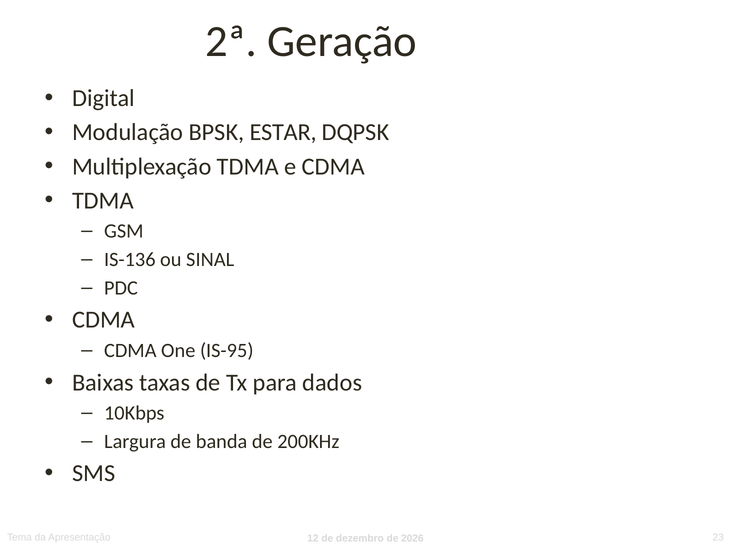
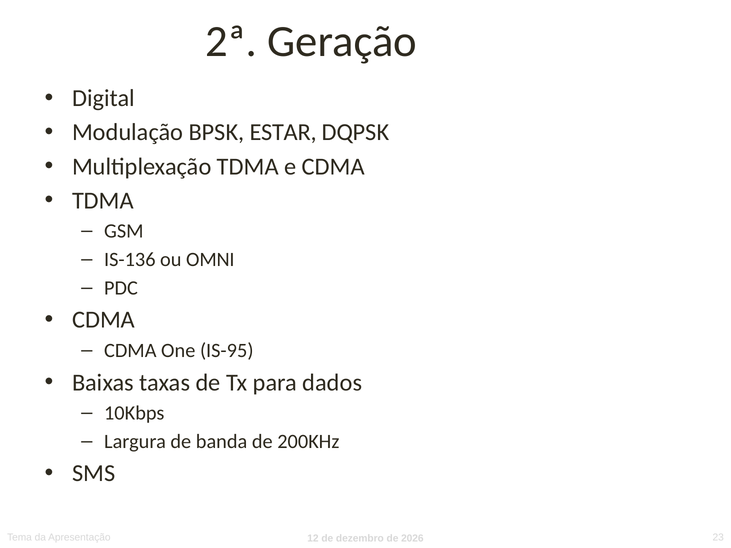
SINAL: SINAL -> OMNI (210, 260)
